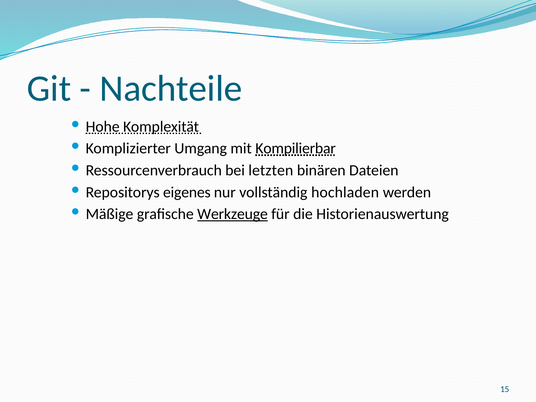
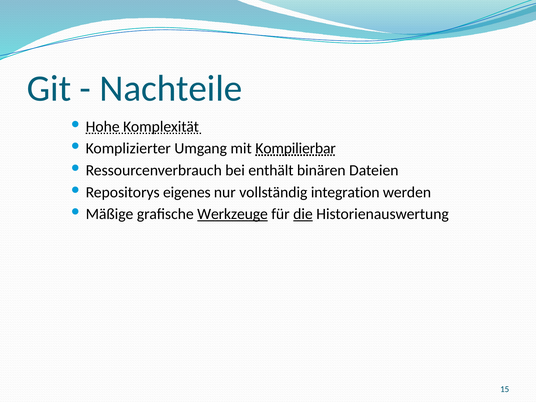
letzten: letzten -> enthält (271, 170)
hochladen: hochladen -> integration (345, 192)
die underline: none -> present (303, 214)
